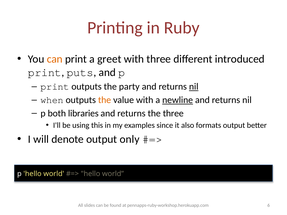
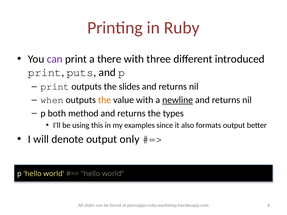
can colour: orange -> purple (55, 59)
greet: greet -> there (109, 59)
the party: party -> slides (129, 87)
nil underline: present -> none (194, 87)
libraries: libraries -> method (83, 113)
the three: three -> types (173, 113)
